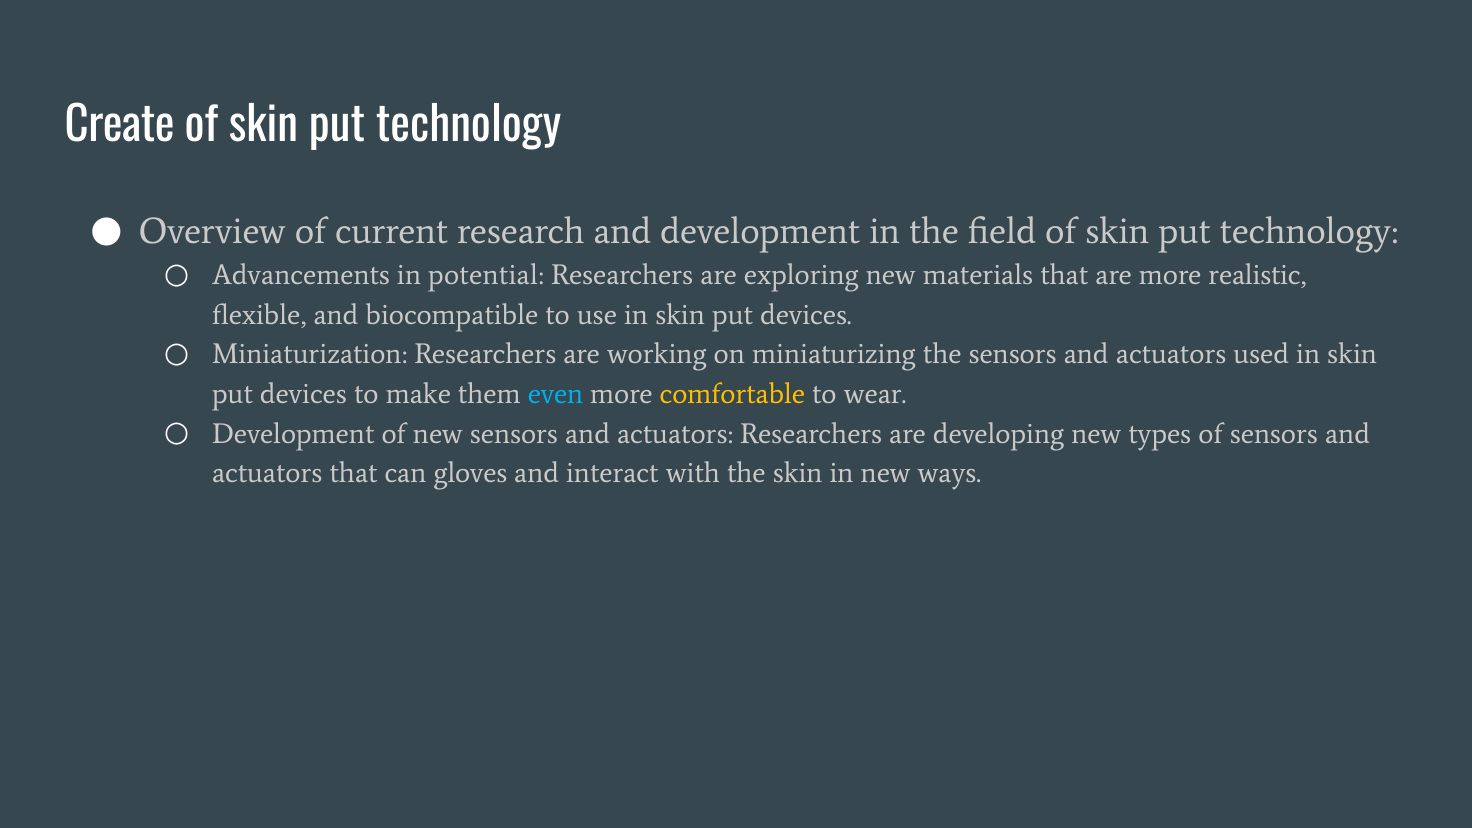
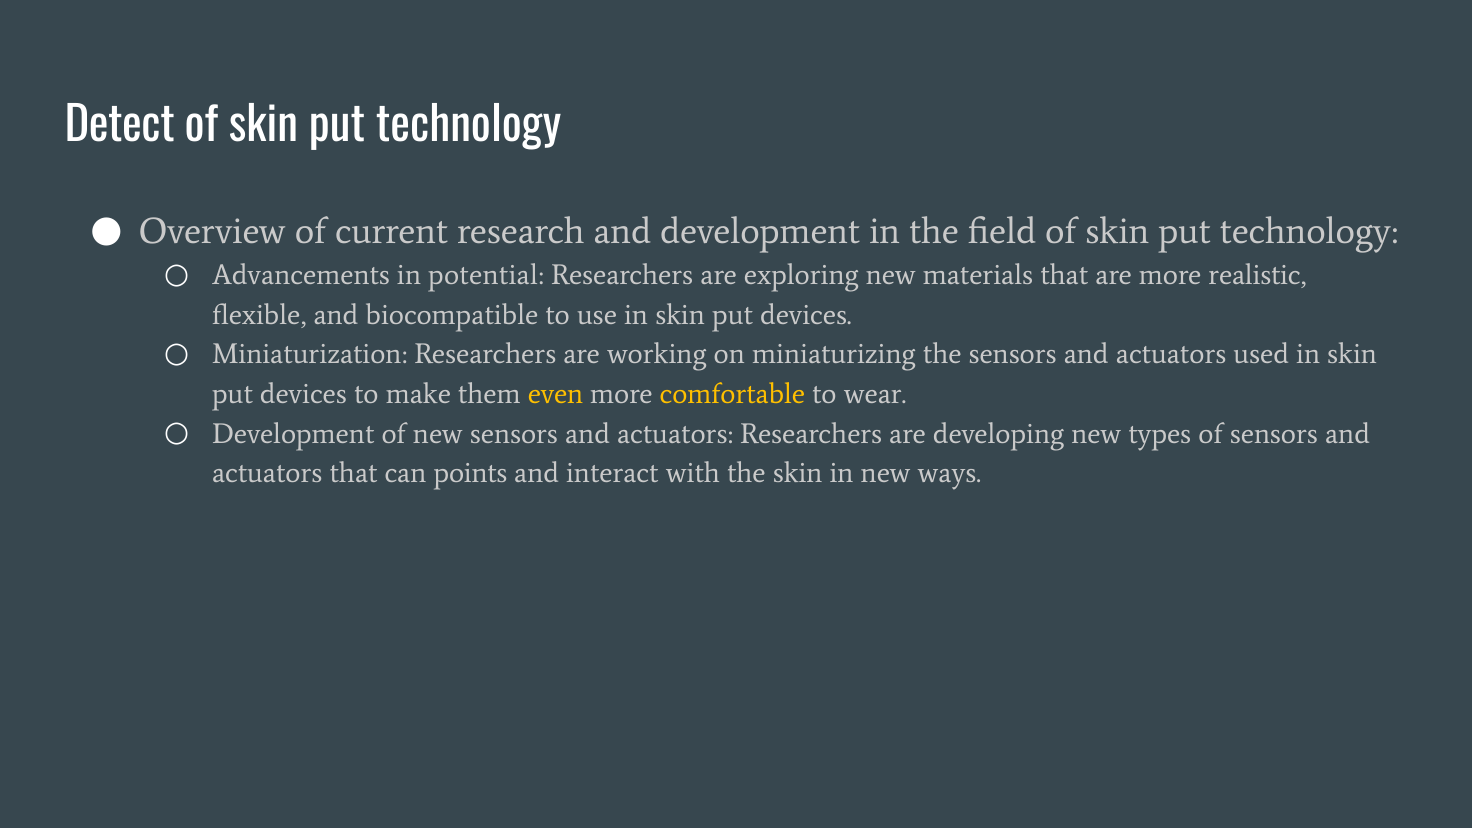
Create: Create -> Detect (120, 126)
even colour: light blue -> yellow (555, 394)
gloves: gloves -> points (471, 473)
